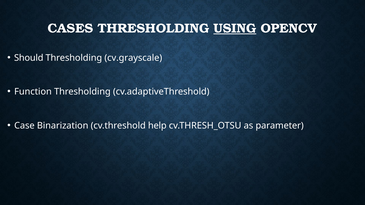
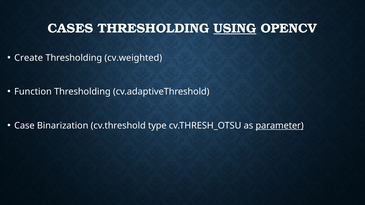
Should: Should -> Create (29, 58)
cv.grayscale: cv.grayscale -> cv.weighted (133, 58)
help: help -> type (157, 126)
parameter underline: none -> present (280, 126)
